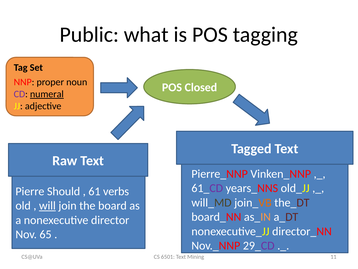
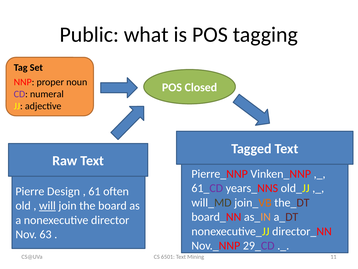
numeral underline: present -> none (47, 94)
Should: Should -> Design (64, 191)
verbs: verbs -> often (116, 191)
65: 65 -> 63 (46, 234)
